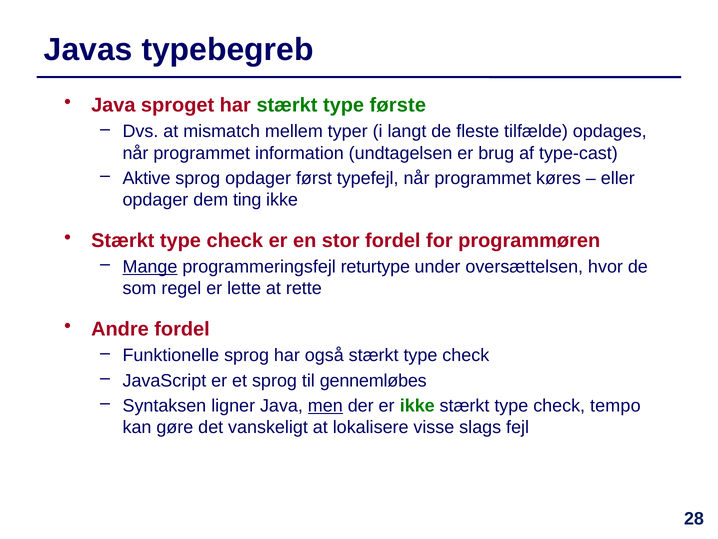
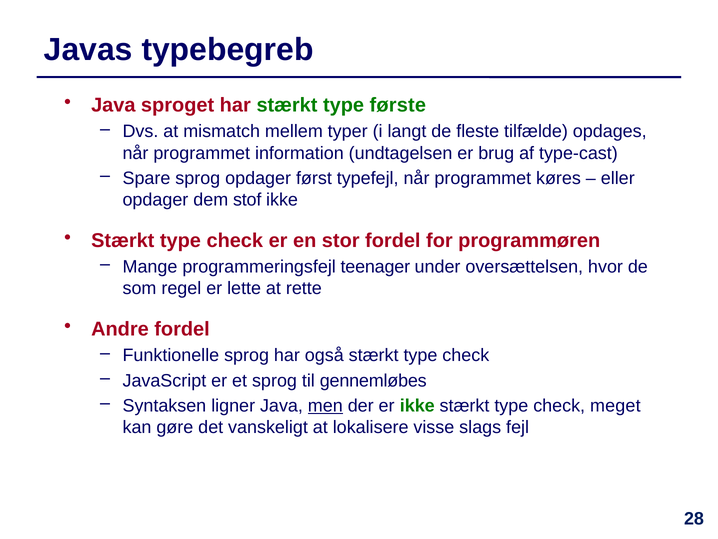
Aktive: Aktive -> Spare (146, 178)
ting: ting -> stof (247, 200)
Mange underline: present -> none (150, 267)
returtype: returtype -> teenager (375, 267)
tempo: tempo -> meget (615, 405)
